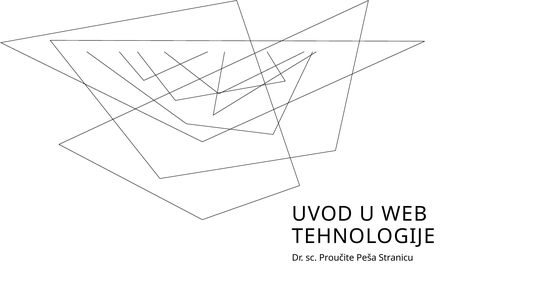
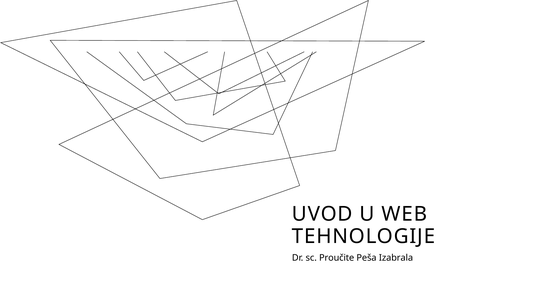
Stranicu: Stranicu -> Izabrala (396, 258)
